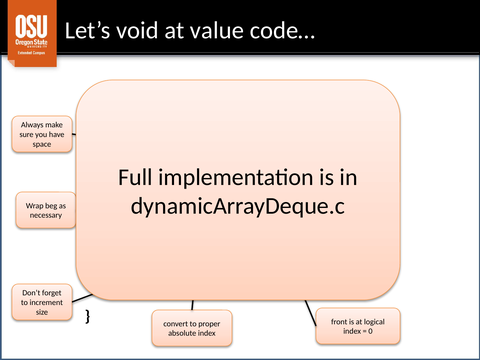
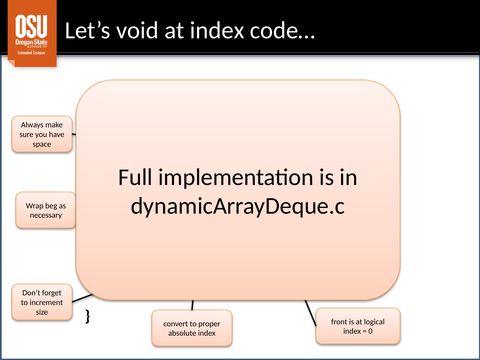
at value: value -> index (217, 30)
